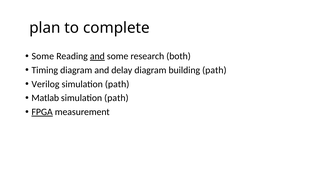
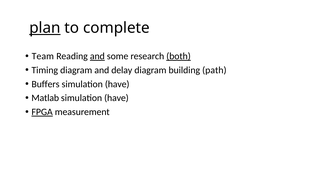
plan underline: none -> present (45, 28)
Some: Some -> Team (43, 56)
both underline: none -> present (179, 56)
Verilog: Verilog -> Buffers (46, 84)
path: path -> have (117, 84)
path: path -> have (116, 98)
